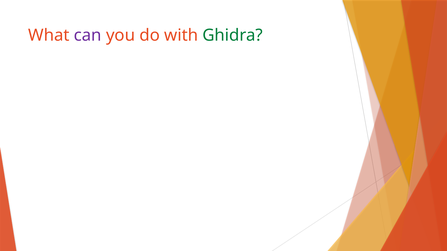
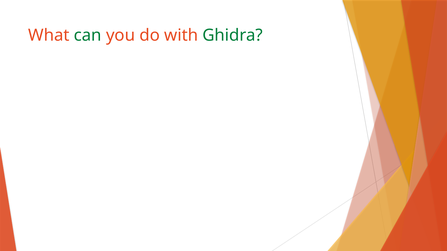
can colour: purple -> green (88, 35)
